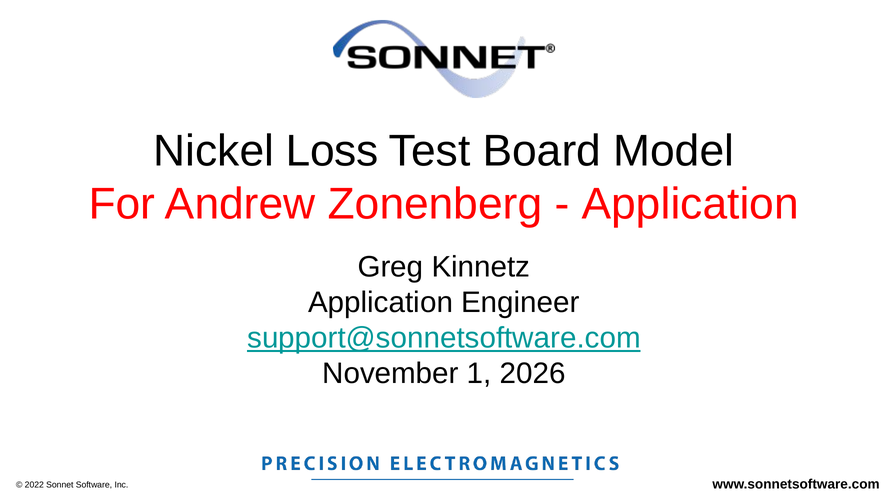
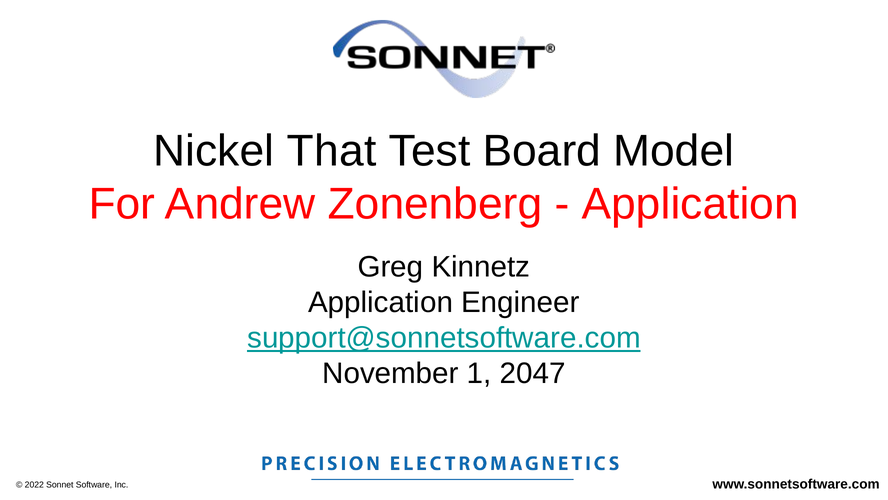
Loss: Loss -> That (332, 151)
2026: 2026 -> 2047 (533, 373)
